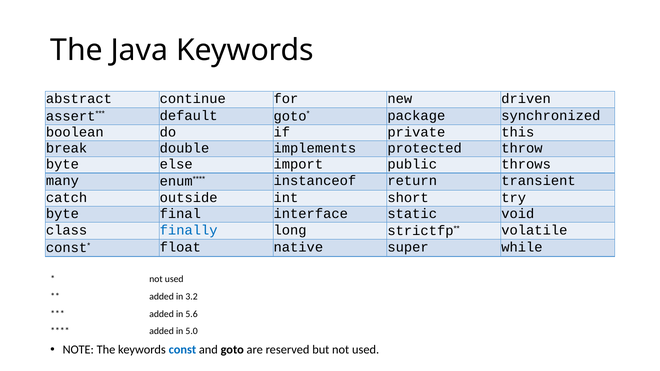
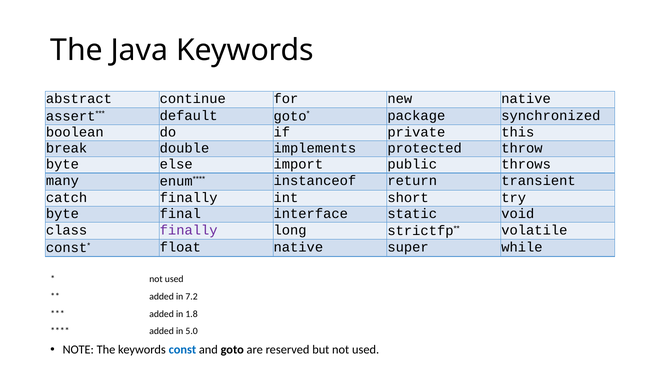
new driven: driven -> native (526, 99)
catch outside: outside -> finally (189, 198)
finally colour: blue -> purple (189, 230)
3.2: 3.2 -> 7.2 (192, 297)
5.6: 5.6 -> 1.8 (192, 314)
